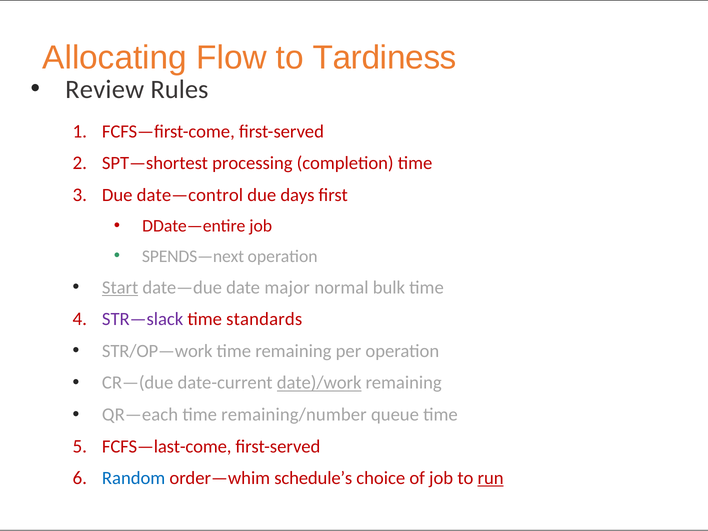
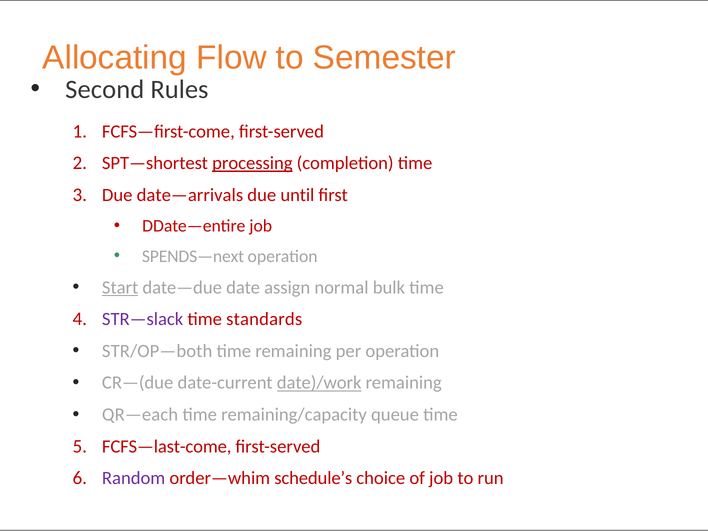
Tardiness: Tardiness -> Semester (384, 58)
Review: Review -> Second (105, 90)
processing underline: none -> present (252, 163)
date—control: date—control -> date—arrivals (190, 195)
days: days -> until (297, 195)
major: major -> assign (287, 287)
STR/OP—work: STR/OP—work -> STR/OP—both (157, 351)
remaining/number: remaining/number -> remaining/capacity (294, 415)
Random colour: blue -> purple (134, 478)
run underline: present -> none (491, 478)
